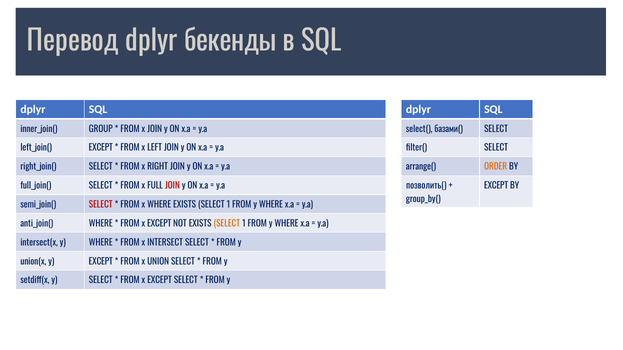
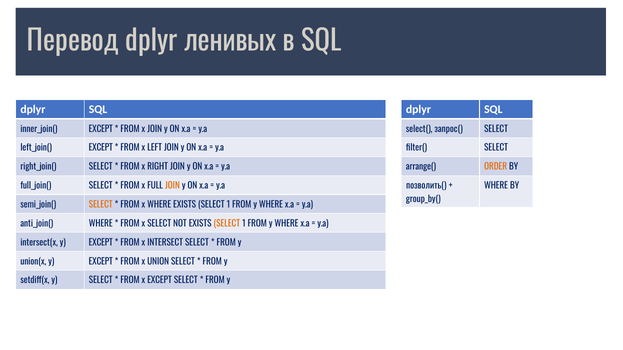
бекенды: бекенды -> ленивых (230, 42)
GROUP: GROUP -> EXCEPT (101, 129)
базами(: базами( -> запрос( (449, 129)
JOIN colour: red -> orange (172, 186)
EXCEPT: EXCEPT -> WHERE (496, 186)
SELECT colour: red -> orange (101, 205)
EXCEPT: EXCEPT -> SELECT (159, 224)
intersect(x y WHERE: WHERE -> EXCEPT (101, 243)
